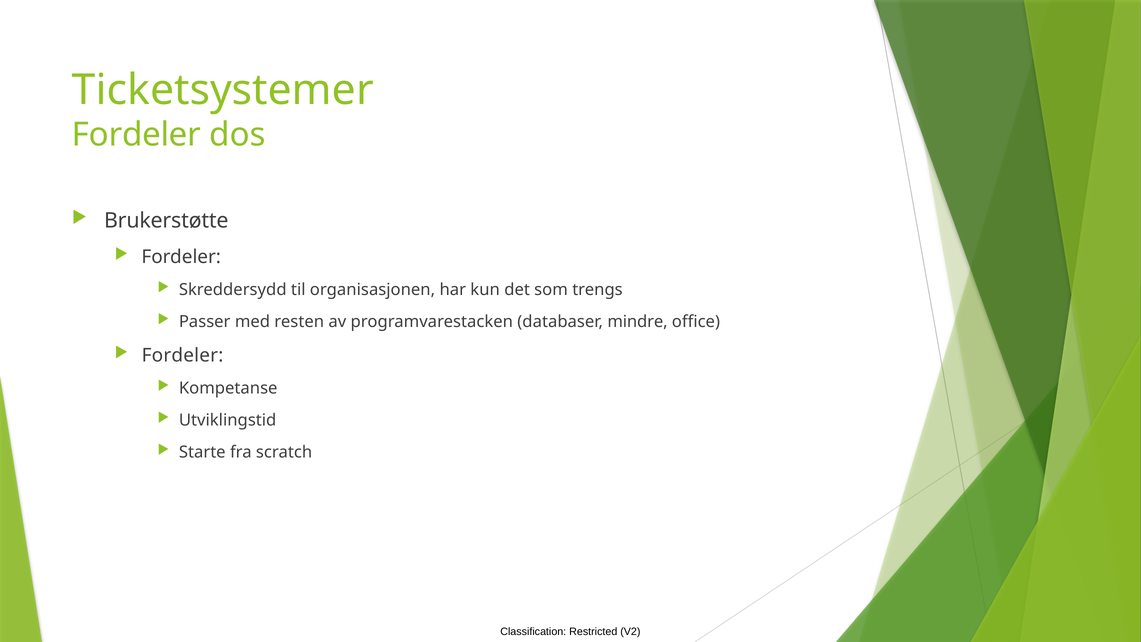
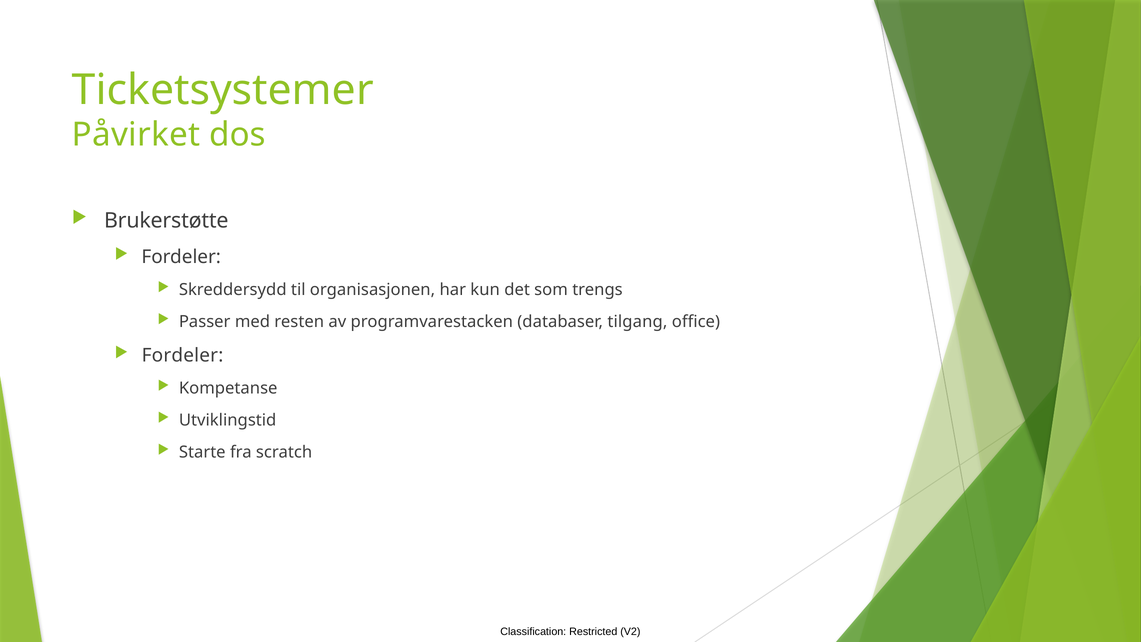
Fordeler: Fordeler -> Påvirket (136, 135)
mindre: mindre -> tilgang (637, 322)
